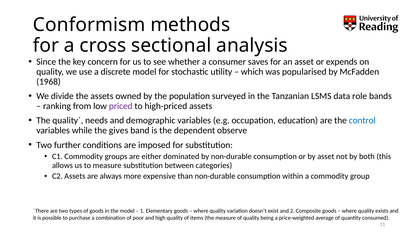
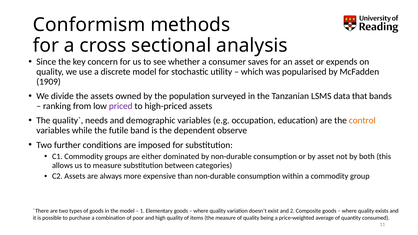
1968: 1968 -> 1909 (49, 82)
role: role -> that (360, 96)
control colour: blue -> orange (362, 121)
gives: gives -> futile (119, 131)
